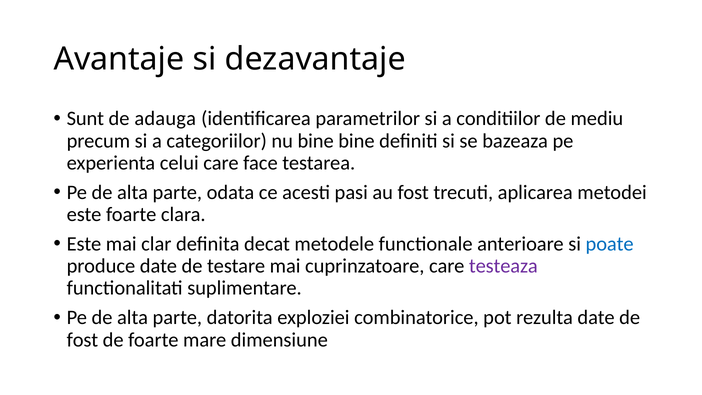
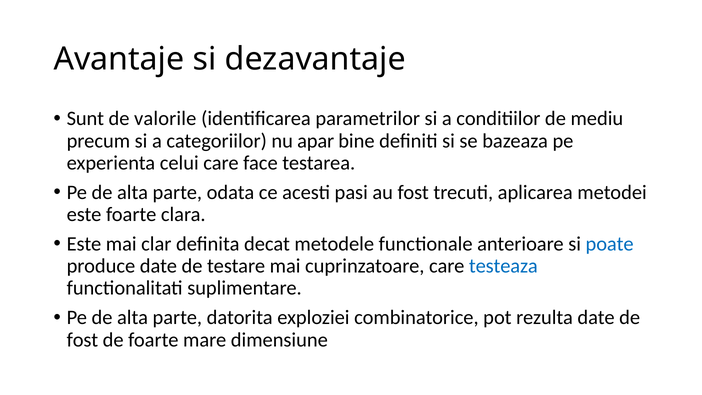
adauga: adauga -> valorile (165, 119)
nu bine: bine -> apar (316, 141)
testeaza colour: purple -> blue (503, 266)
